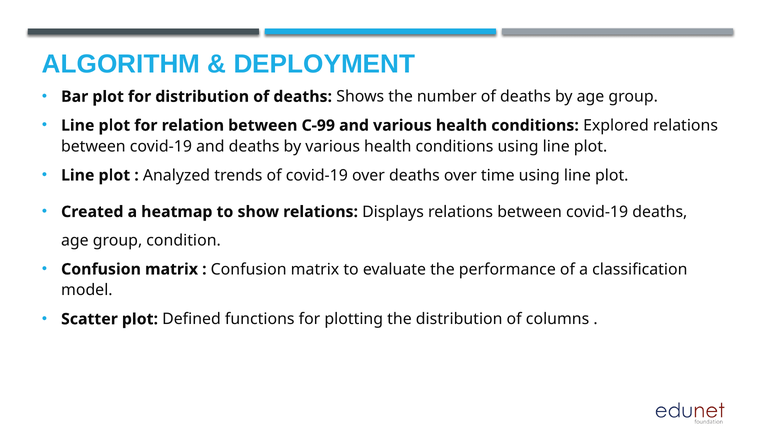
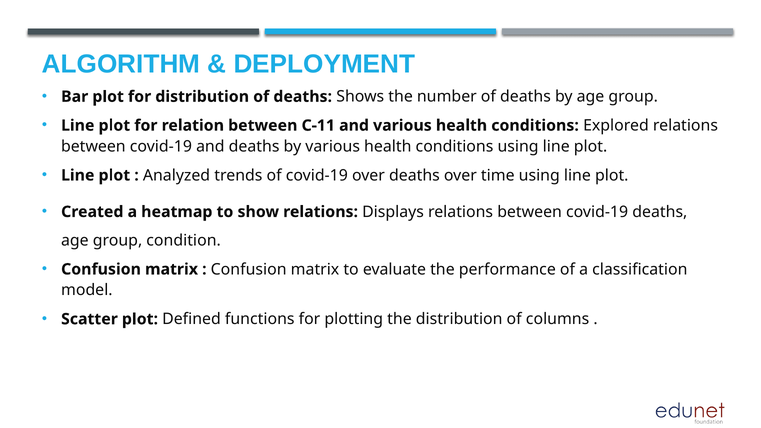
C-99: C-99 -> C-11 (318, 126)
